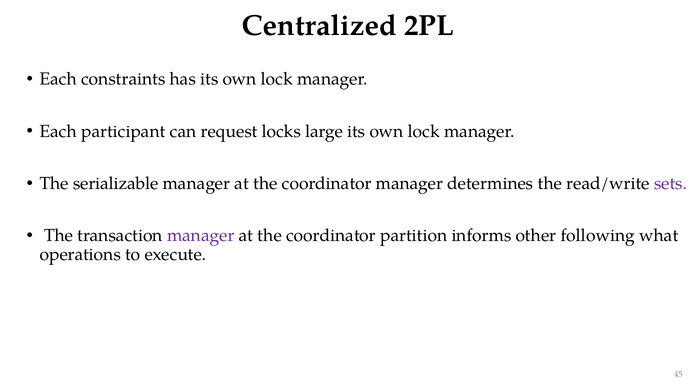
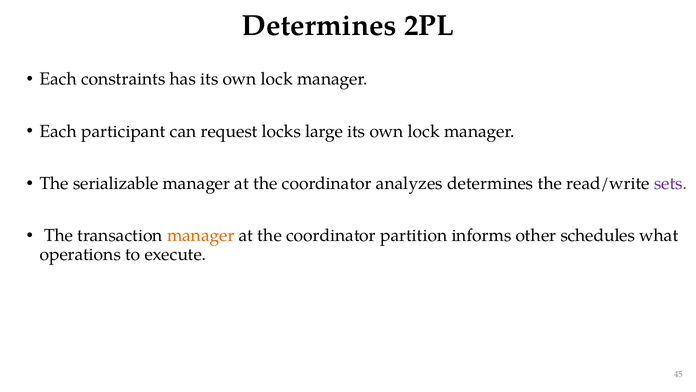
Centralized: Centralized -> Determines (319, 26)
coordinator manager: manager -> analyzes (409, 183)
manager colour: purple -> orange (201, 235)
following: following -> schedules (598, 235)
